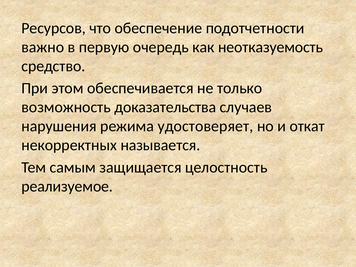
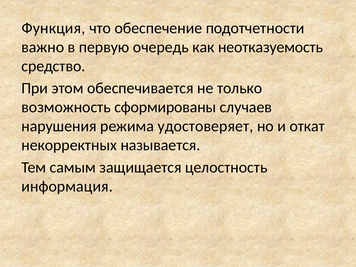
Ресурсов: Ресурсов -> Функция (53, 28)
доказательства: доказательства -> сформированы (165, 107)
реализуемое: реализуемое -> информация (67, 186)
